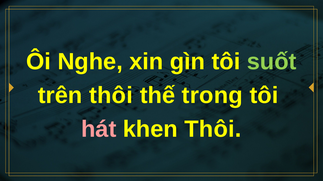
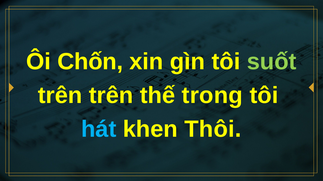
Nghe: Nghe -> Chốn (90, 62)
trên thôi: thôi -> trên (111, 96)
hát colour: pink -> light blue (99, 130)
